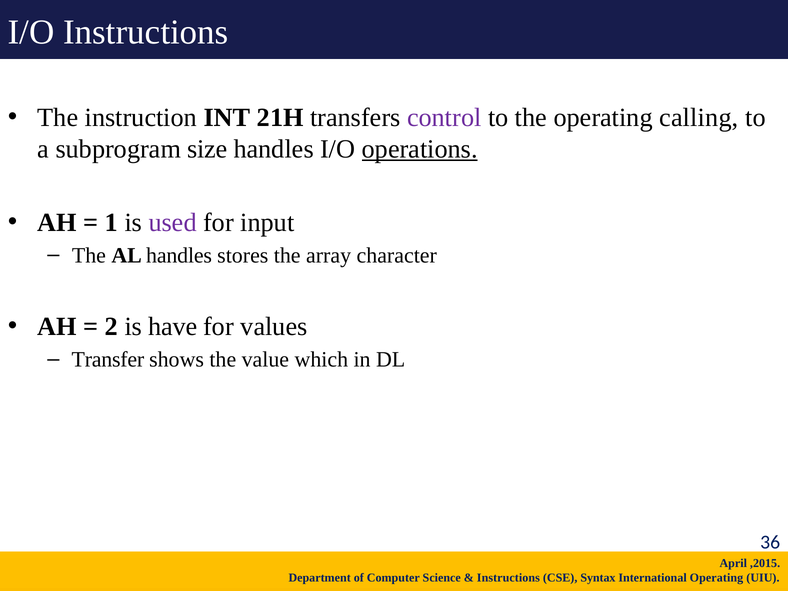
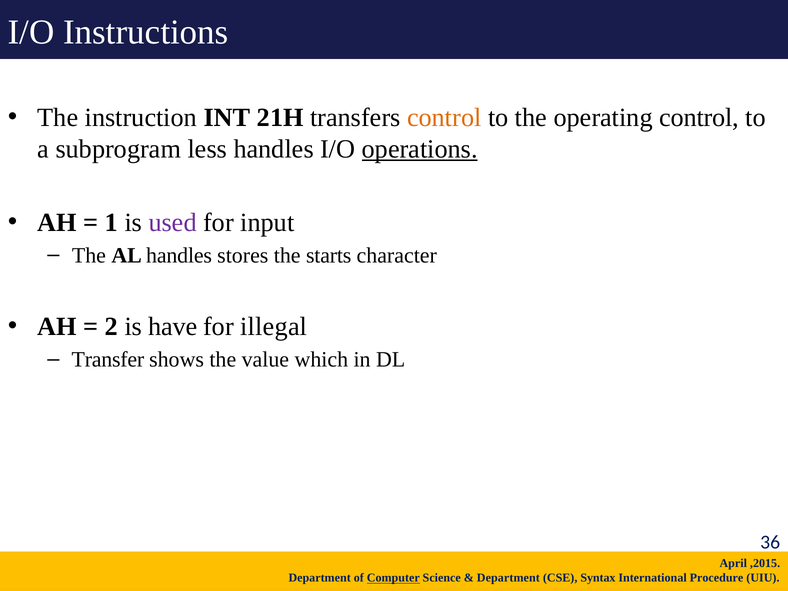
control colour: purple -> orange (444, 117)
operating calling: calling -> control (699, 117)
size: size -> less (207, 149)
array: array -> starts (329, 255)
values: values -> illegal (274, 327)
Computer underline: none -> present (393, 578)
Instructions: Instructions -> Department (508, 578)
International Operating: Operating -> Procedure (717, 578)
